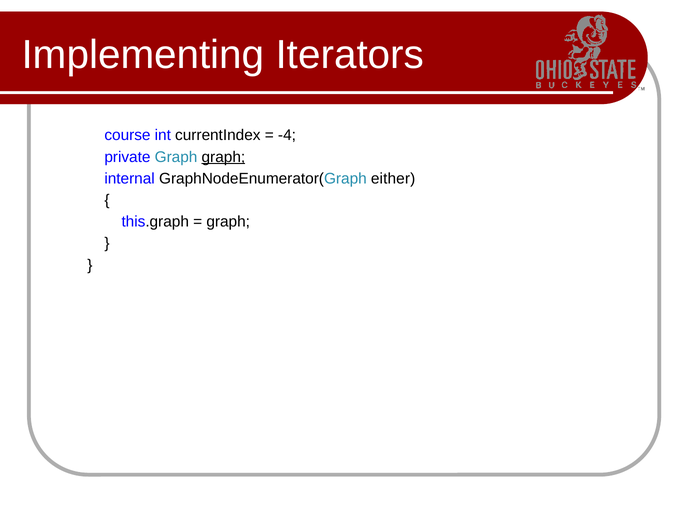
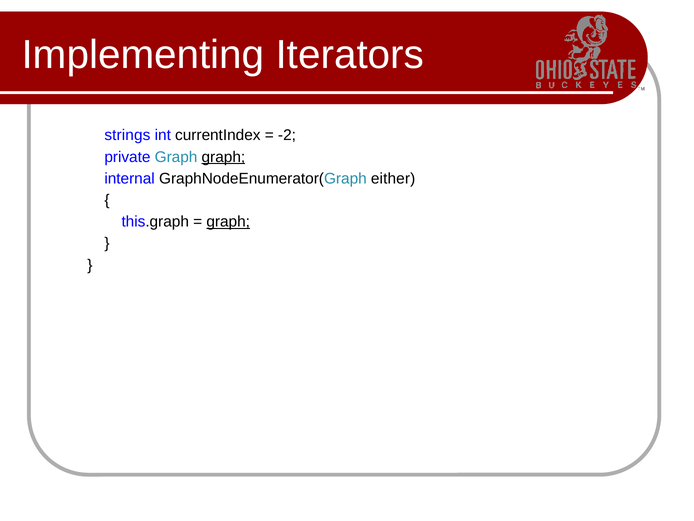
course: course -> strings (127, 135)
-4: -4 -> -2 (287, 135)
graph underline: none -> present (228, 222)
